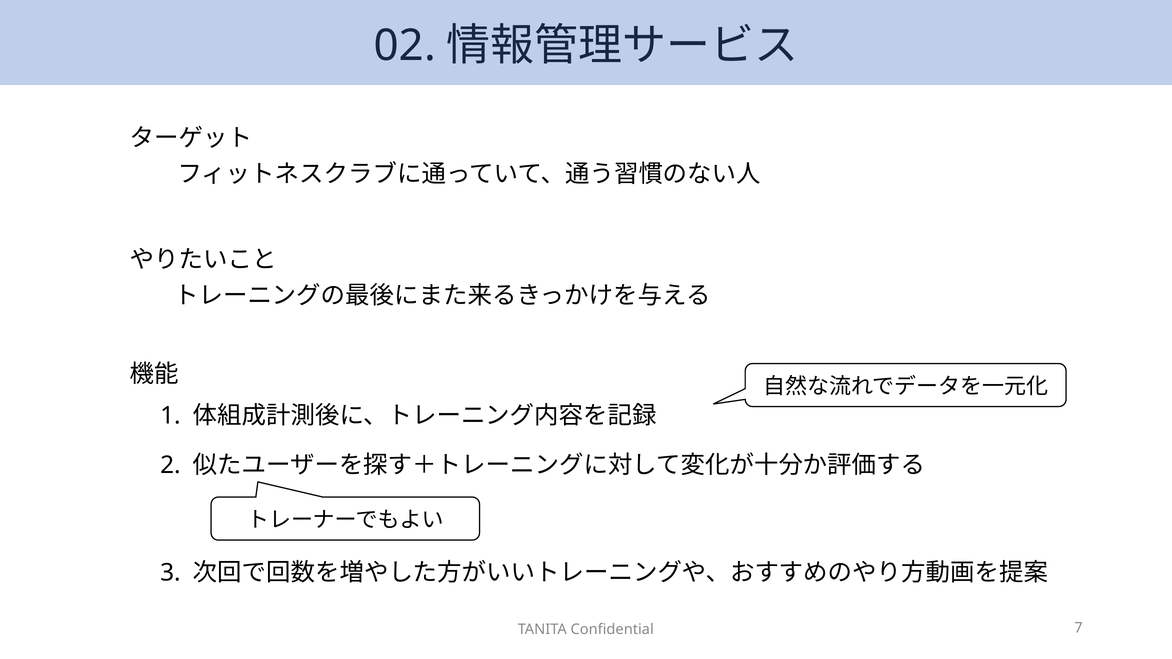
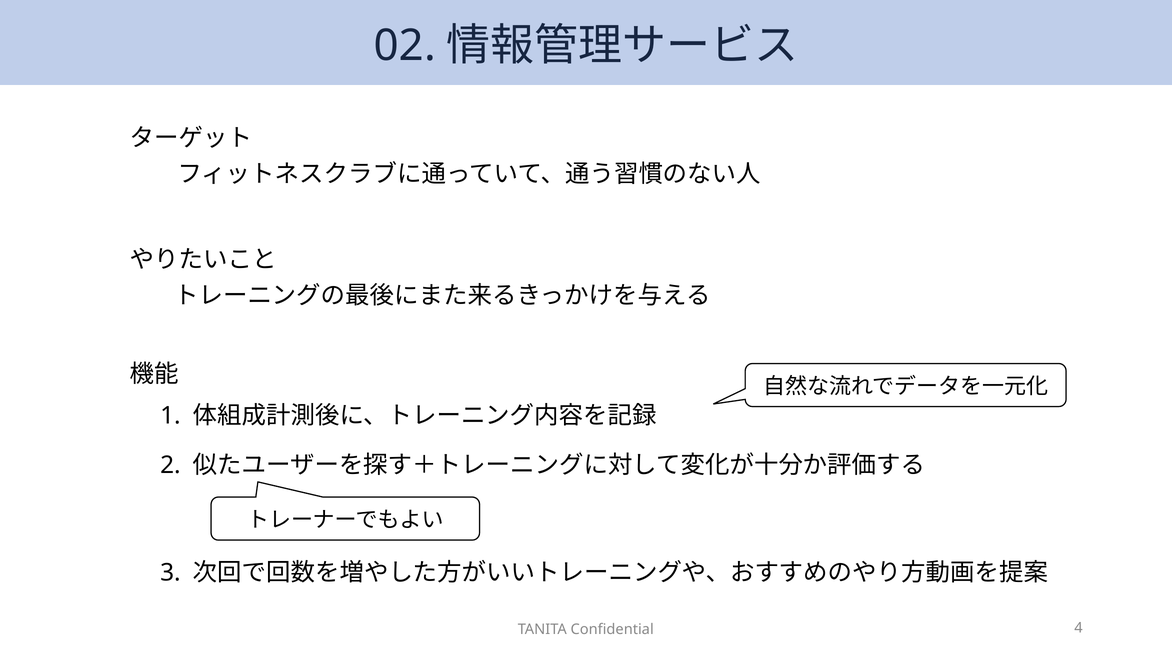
7: 7 -> 4 (1078, 628)
